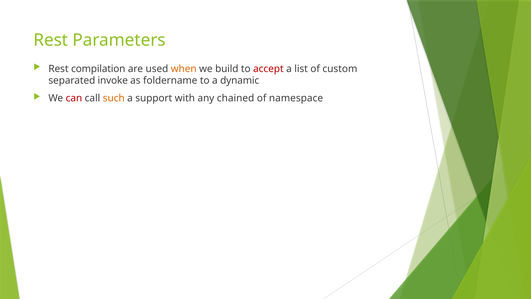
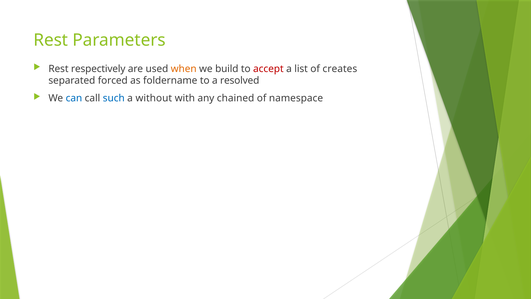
compilation: compilation -> respectively (98, 69)
custom: custom -> creates (340, 69)
invoke: invoke -> forced (113, 81)
dynamic: dynamic -> resolved (240, 81)
can colour: red -> blue (74, 98)
such colour: orange -> blue (114, 98)
support: support -> without (154, 98)
